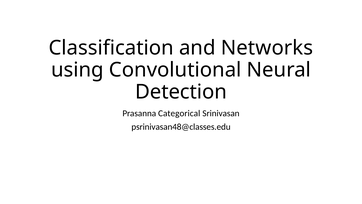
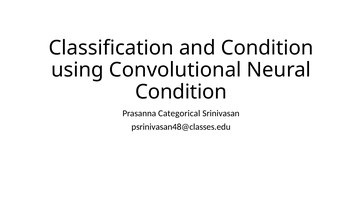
and Networks: Networks -> Condition (267, 48)
Detection: Detection -> Condition (181, 92)
